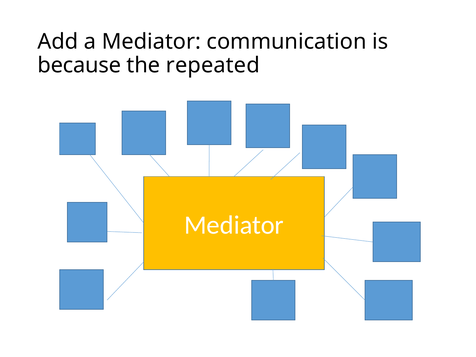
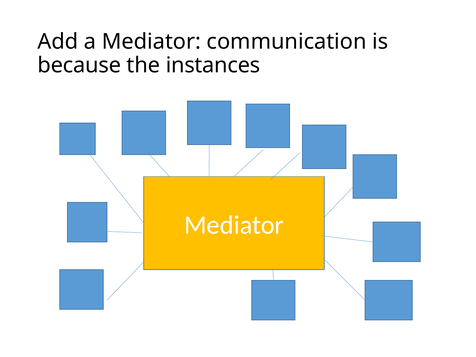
repeated: repeated -> instances (213, 65)
